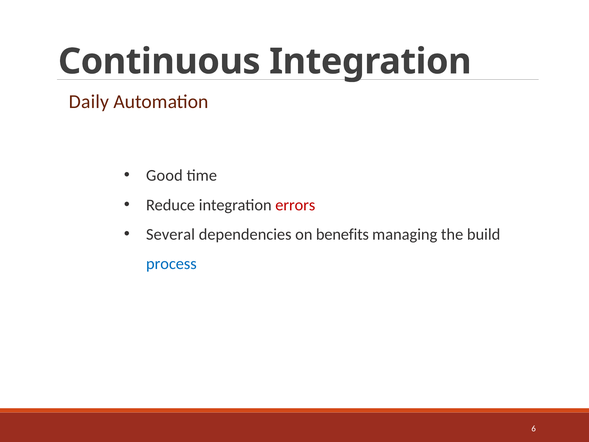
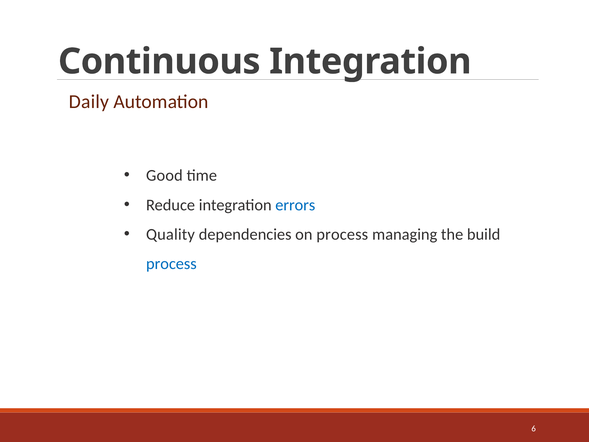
errors colour: red -> blue (295, 205)
Several: Several -> Quality (170, 234)
on benefits: benefits -> process (342, 234)
